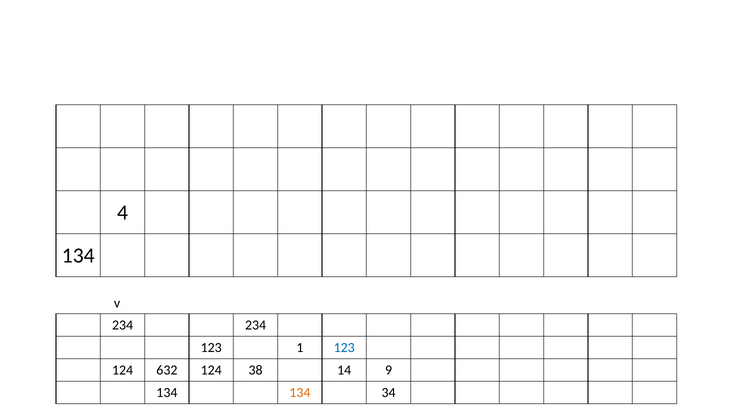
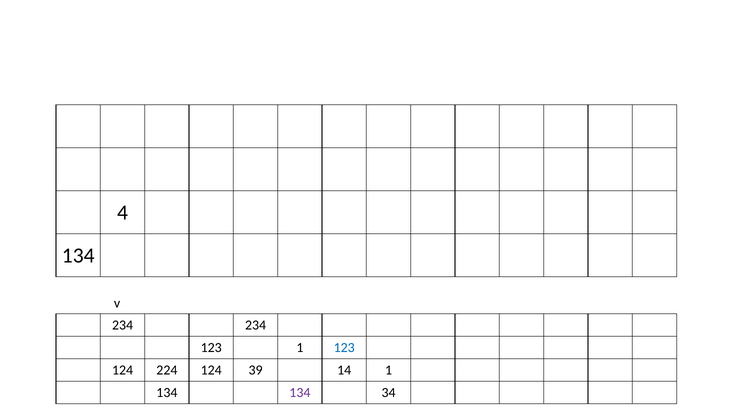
632: 632 -> 224 (167, 370)
38: 38 -> 39 (256, 370)
14 9: 9 -> 1 (389, 370)
134 colour: orange -> purple (300, 393)
